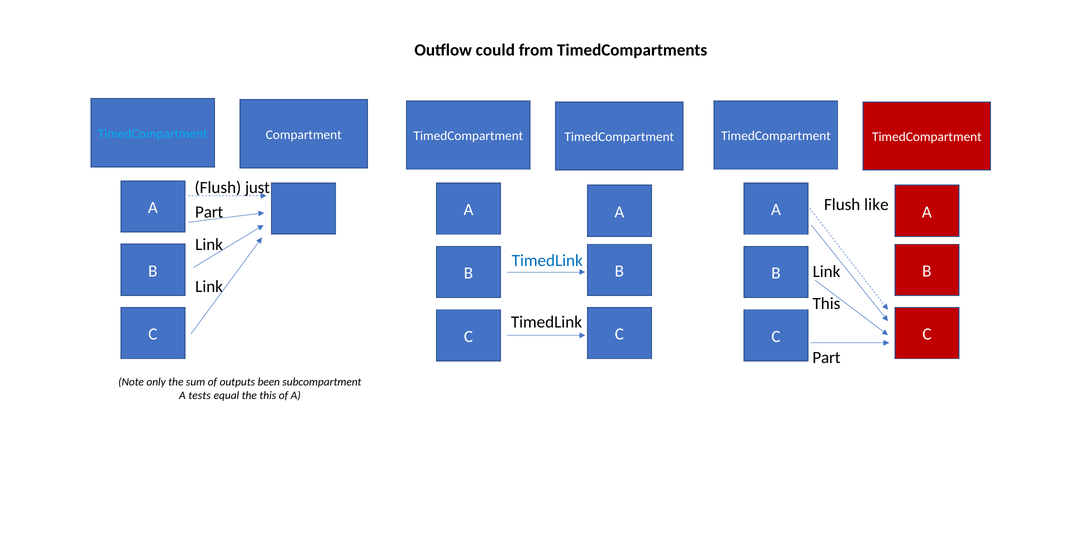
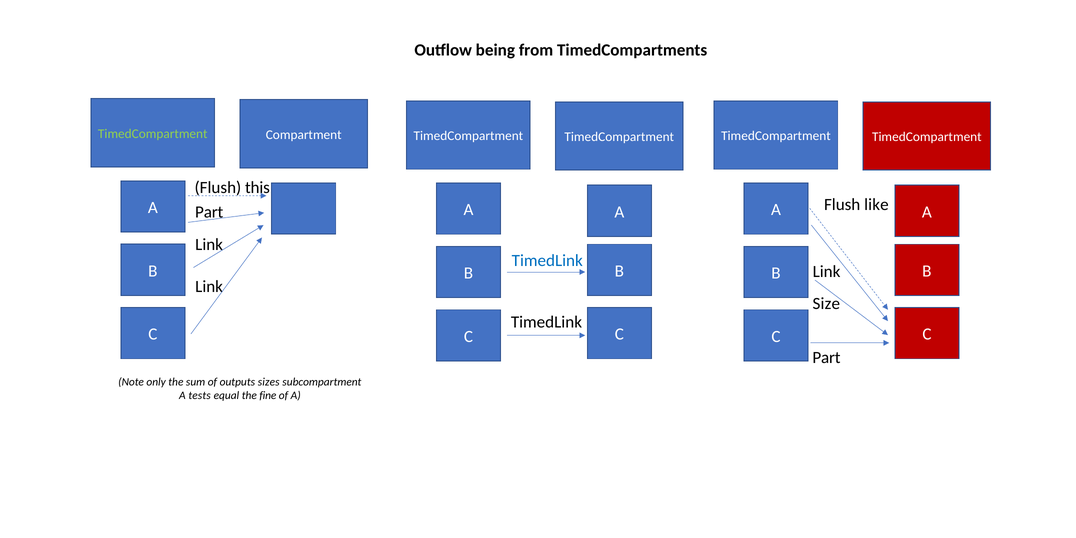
could: could -> being (495, 50)
TimedCompartment colour: light blue -> light green (153, 134)
just: just -> this (257, 187)
This: This -> Size (826, 304)
been: been -> sizes (269, 382)
the this: this -> fine (268, 395)
